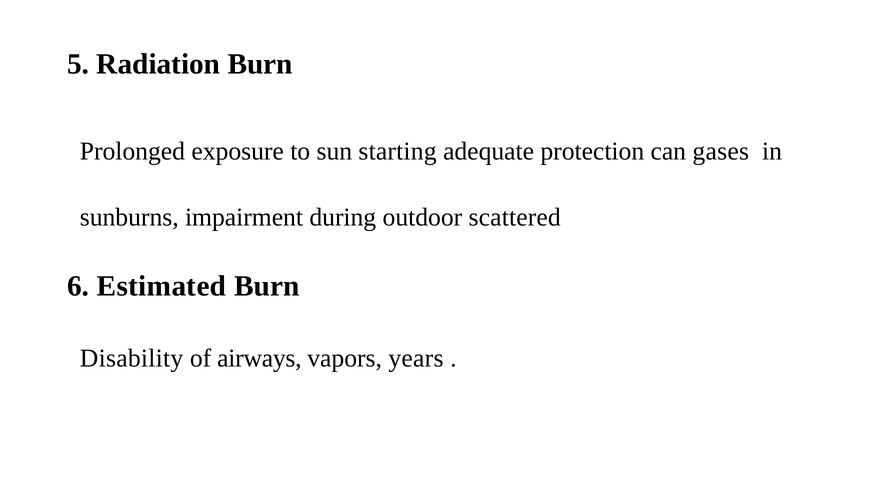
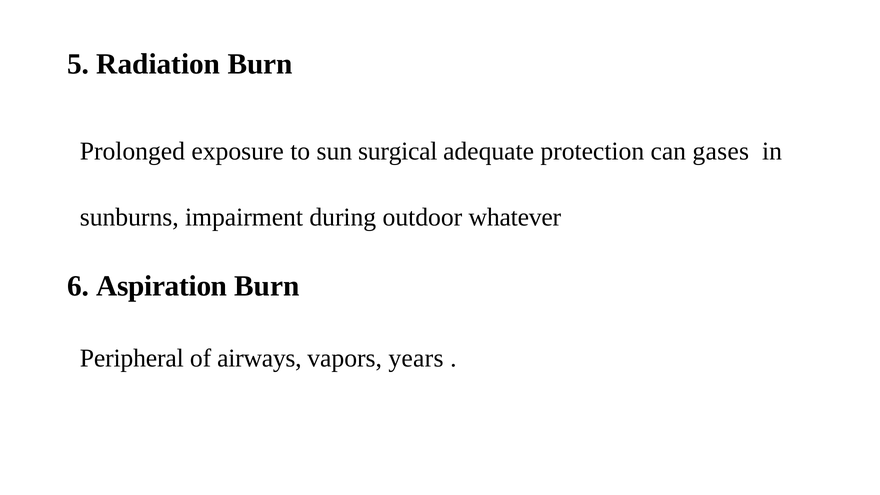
starting: starting -> surgical (398, 151)
scattered: scattered -> whatever (515, 217)
Estimated: Estimated -> Aspiration (162, 286)
Disability: Disability -> Peripheral (132, 358)
